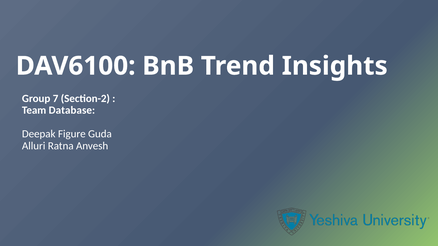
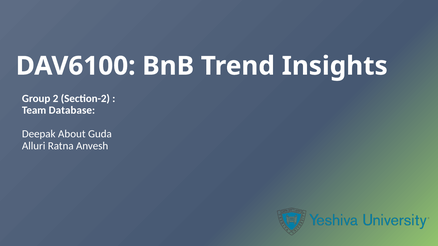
7: 7 -> 2 (56, 99)
Figure: Figure -> About (72, 134)
